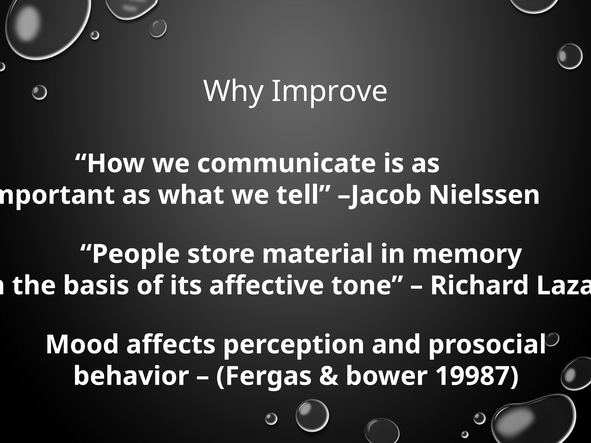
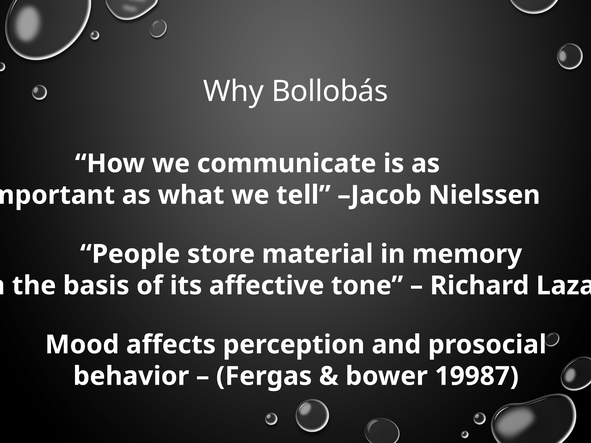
Improve: Improve -> Bollobás (330, 91)
